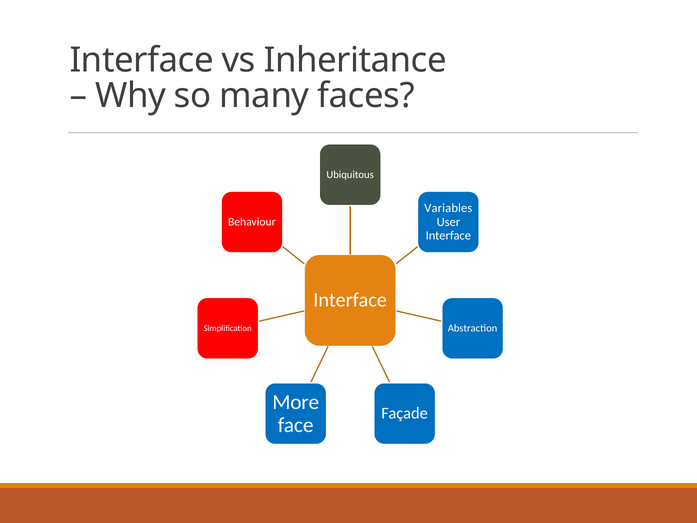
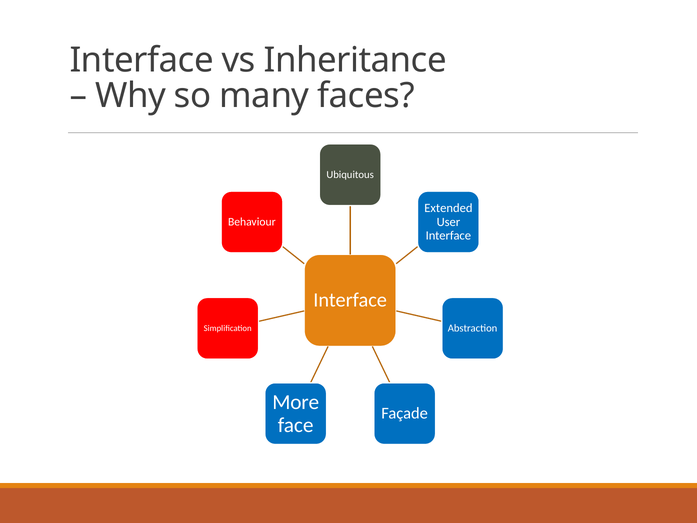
Variables: Variables -> Extended (448, 208)
